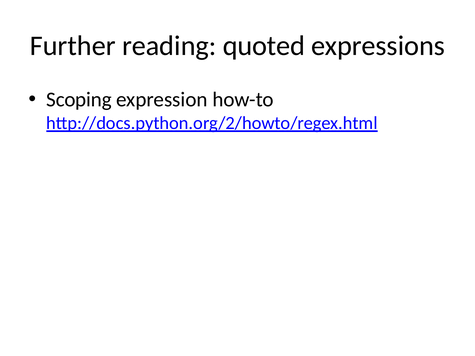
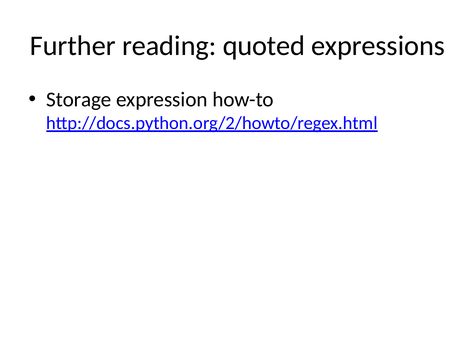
Scoping: Scoping -> Storage (79, 100)
